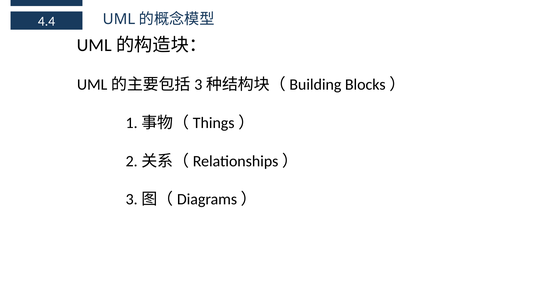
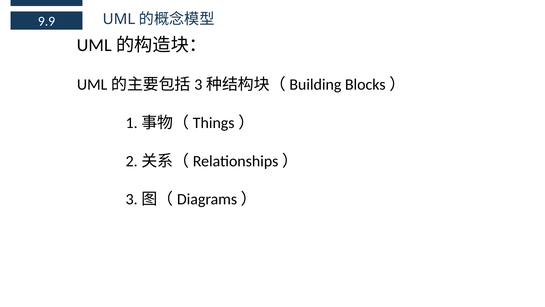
4.4: 4.4 -> 9.9 (47, 21)
